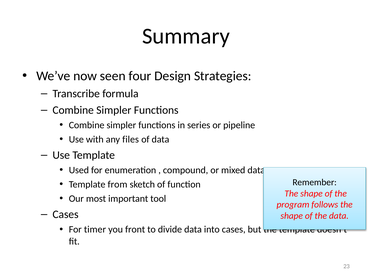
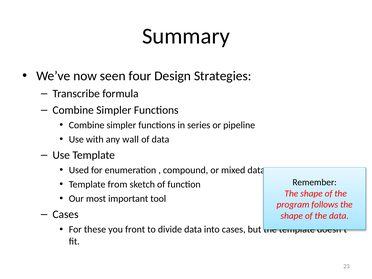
files: files -> wall (131, 139)
timer: timer -> these (95, 230)
